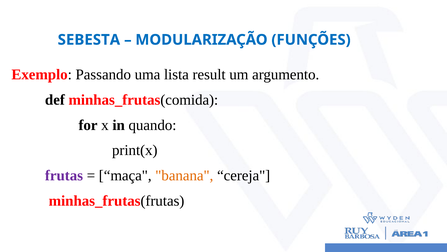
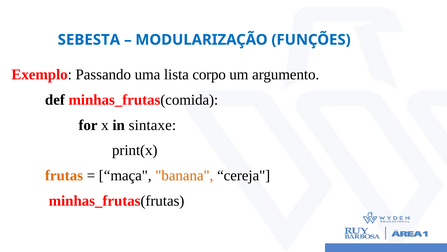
result: result -> corpo (209, 74)
quando: quando -> sintaxe (152, 125)
frutas colour: purple -> orange (64, 175)
